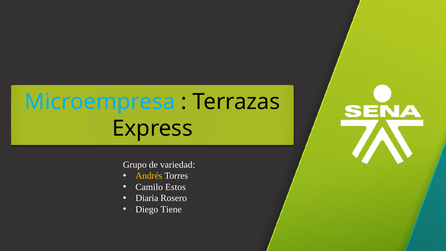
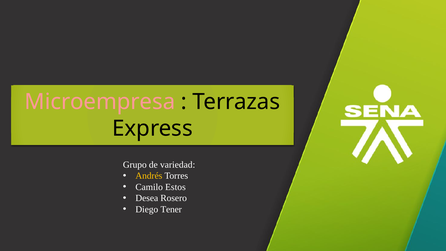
Microempresa colour: light blue -> pink (100, 102)
Diaria: Diaria -> Desea (147, 198)
Tiene: Tiene -> Tener (171, 209)
